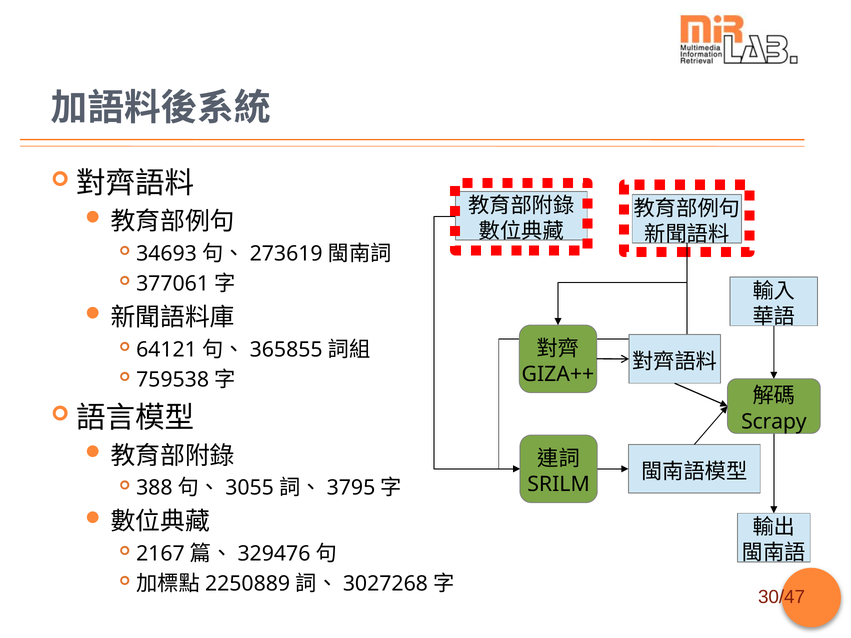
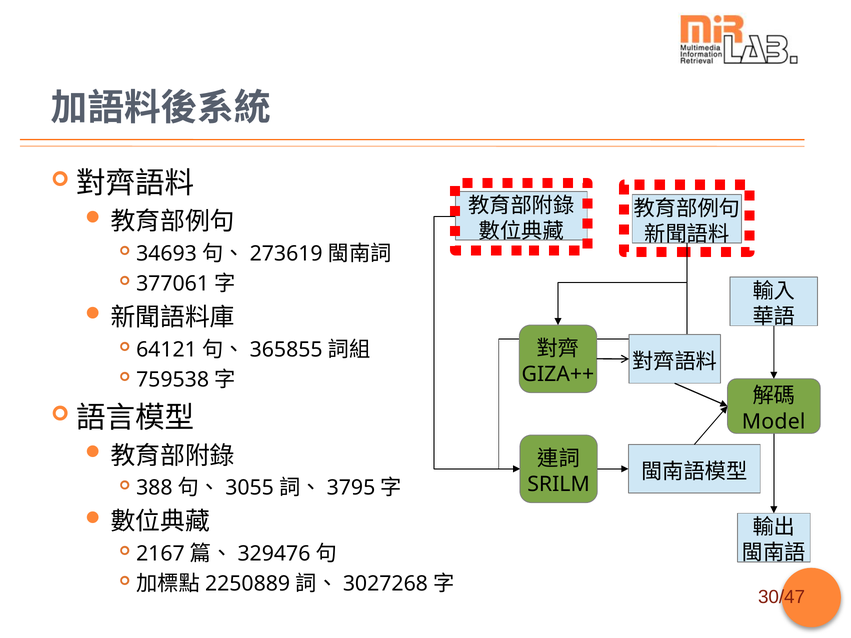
Scrapy: Scrapy -> Model (774, 422)
